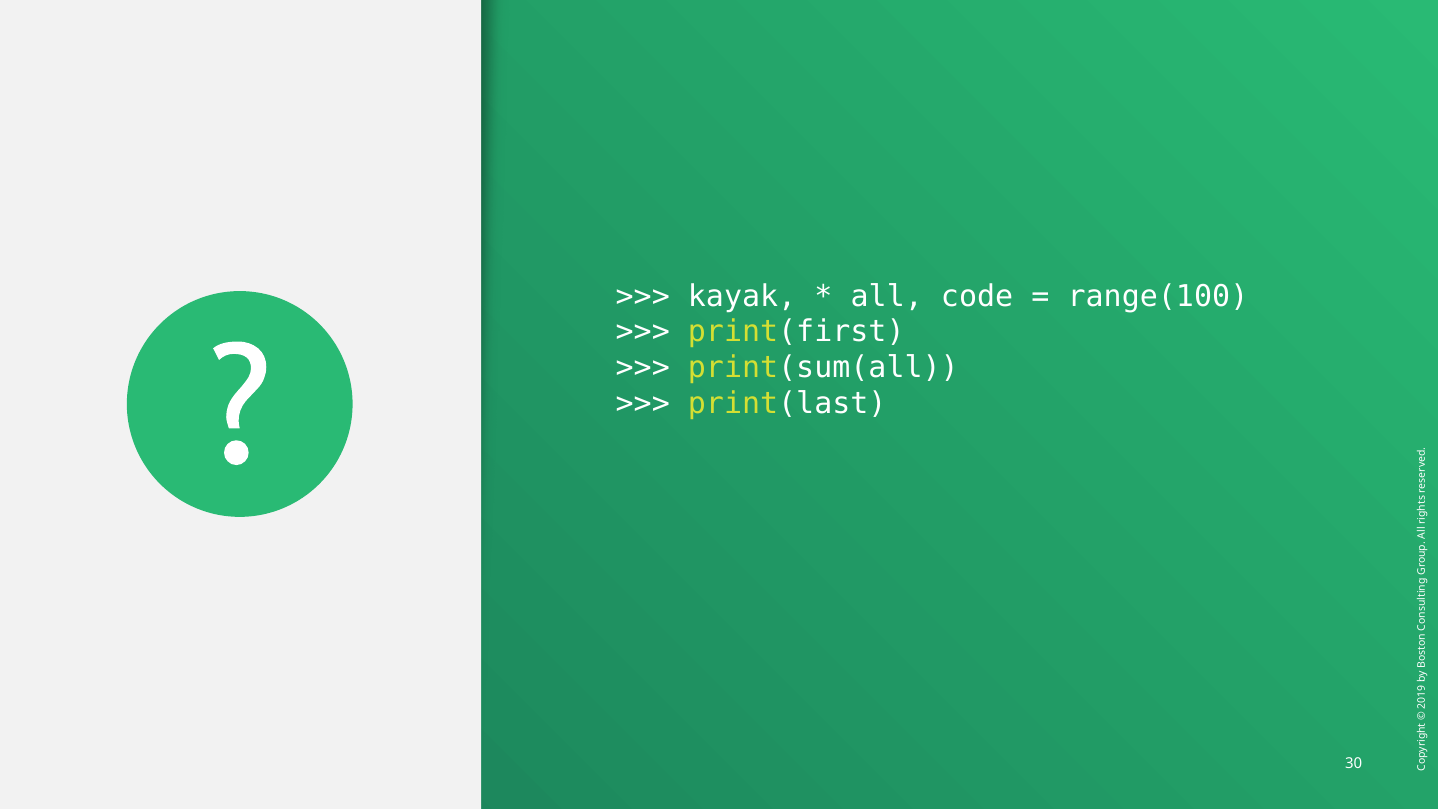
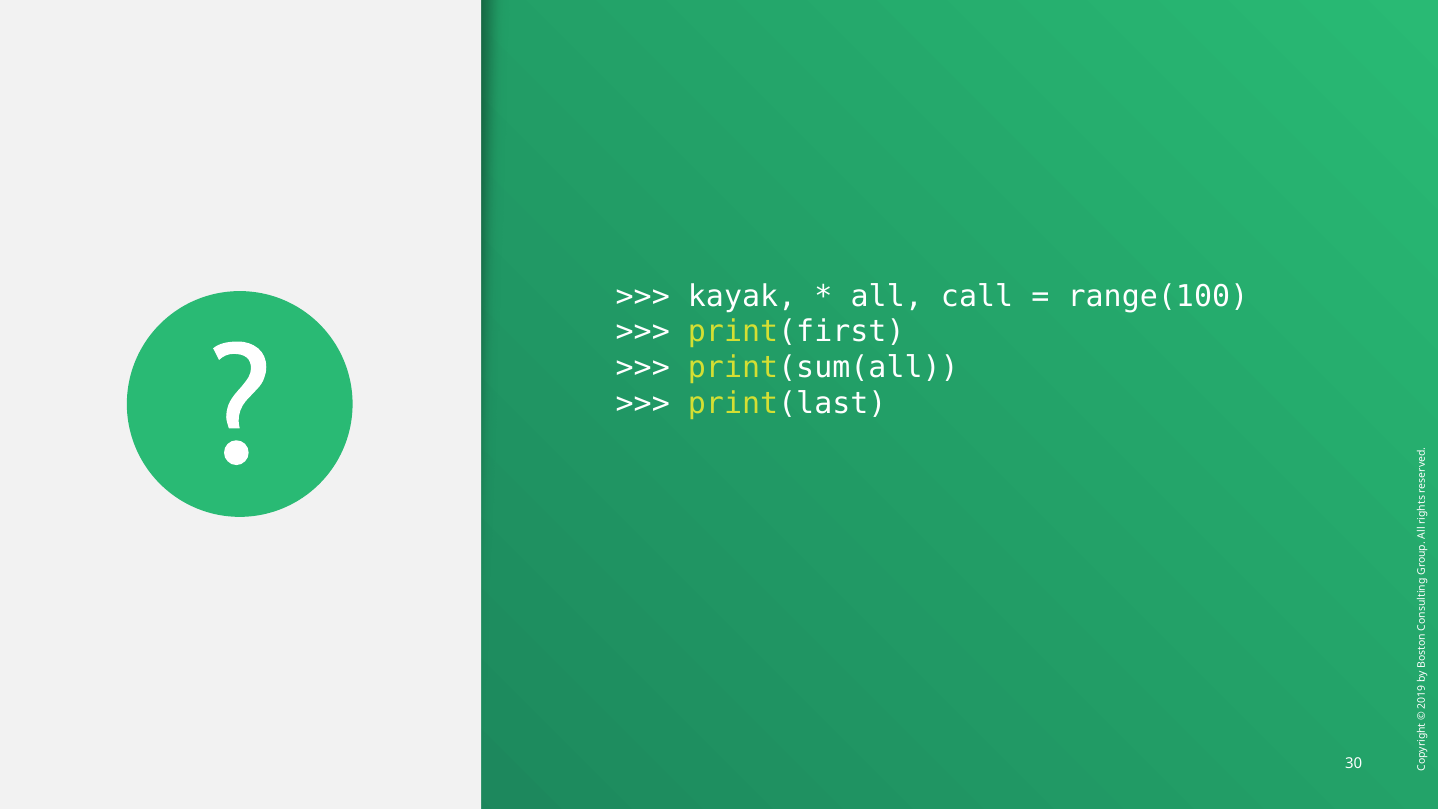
code: code -> call (977, 296)
